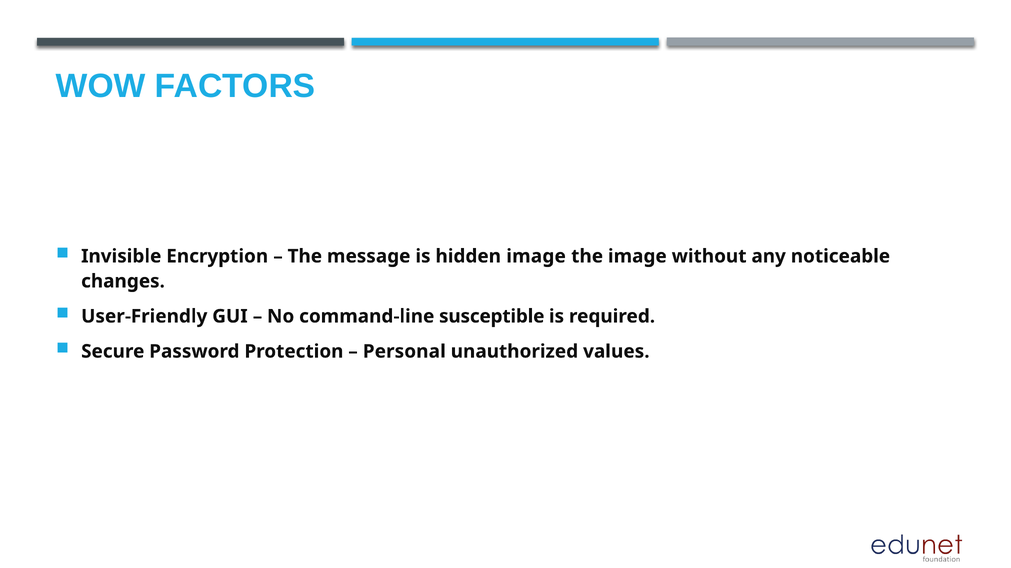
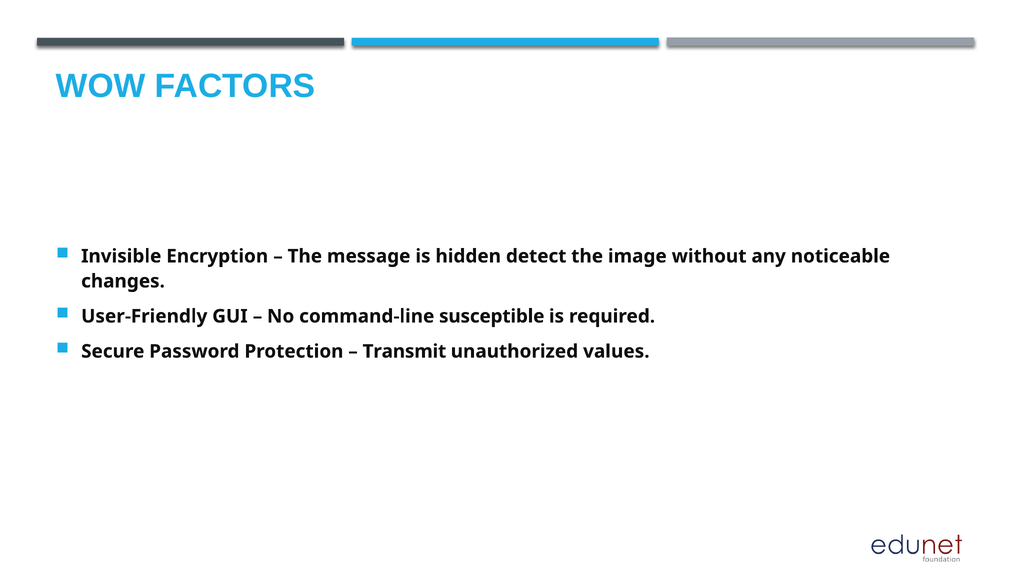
hidden image: image -> detect (536, 257)
Personal: Personal -> Transmit (404, 352)
